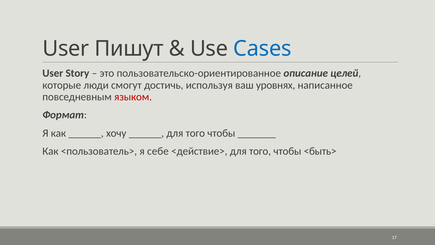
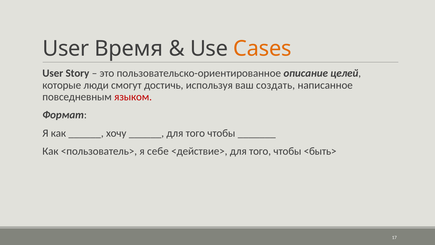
Пишут: Пишут -> Время (129, 49)
Cases colour: blue -> orange (262, 49)
уровнях: уровнях -> создать (276, 85)
